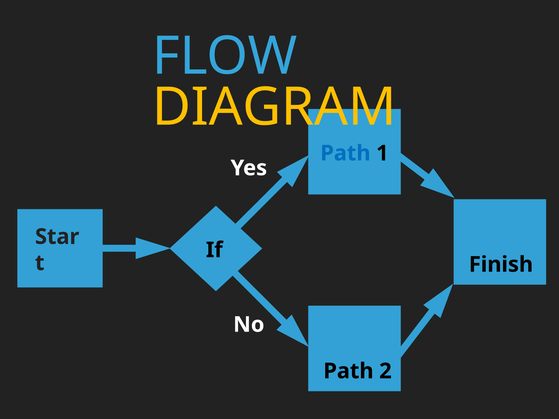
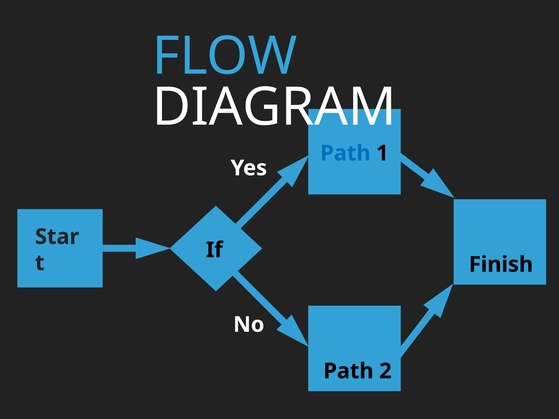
DIAGRAM colour: yellow -> white (274, 107)
